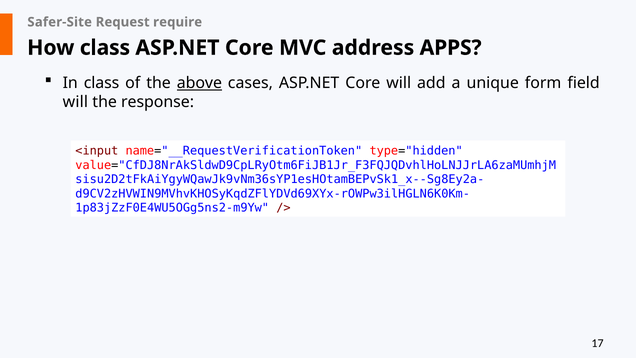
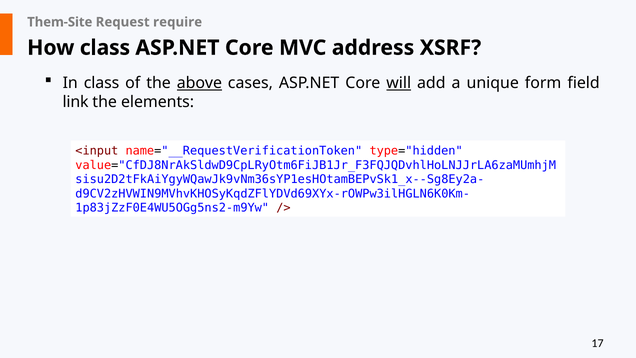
Safer-Site: Safer-Site -> Them-Site (60, 22)
APPS: APPS -> XSRF (451, 48)
will underline: none -> present (399, 83)
will: will -> link (76, 102)
response: response -> elements (158, 102)
